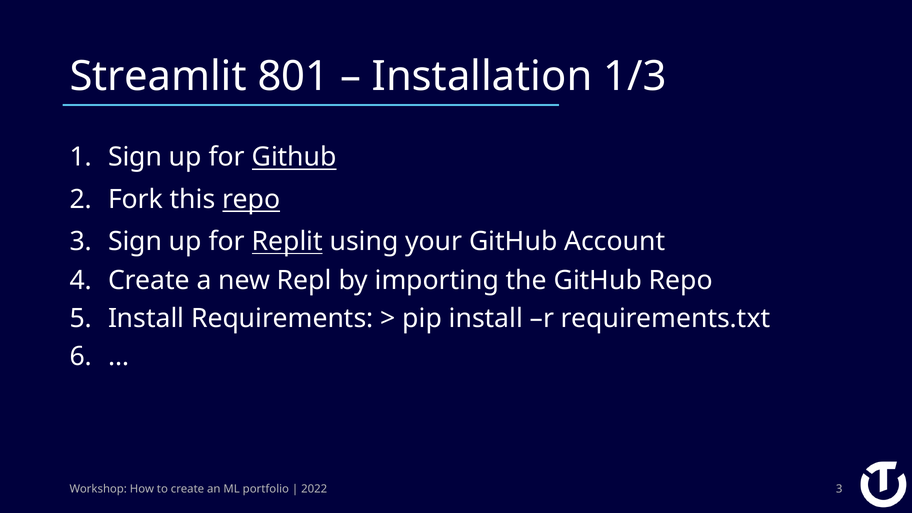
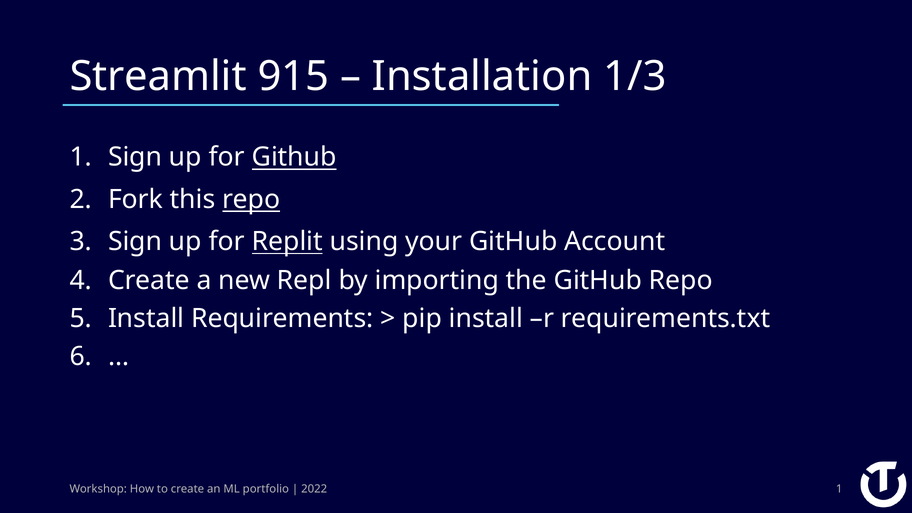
801: 801 -> 915 (293, 77)
2022 3: 3 -> 1 (839, 489)
